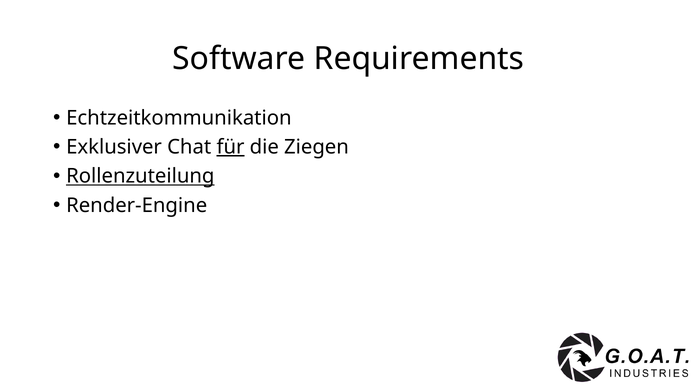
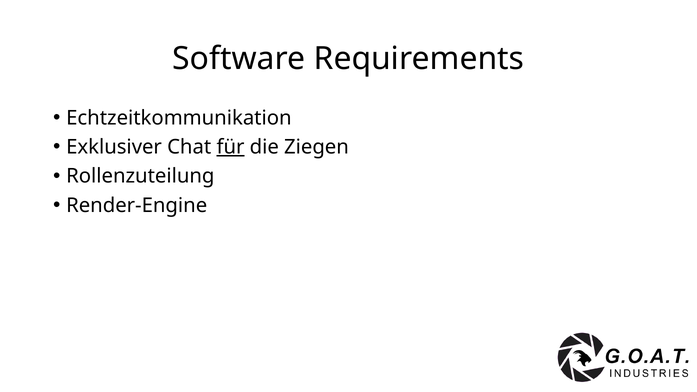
Rollenzuteilung underline: present -> none (140, 176)
